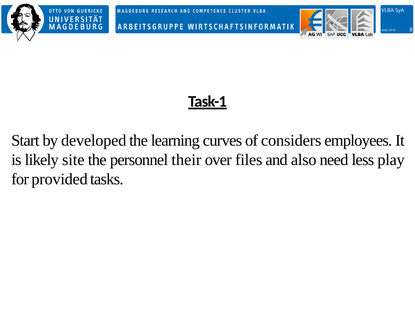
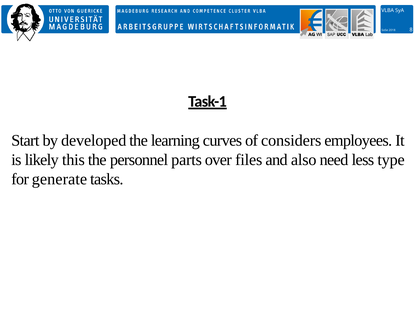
site: site -> this (73, 159)
their: their -> parts (187, 159)
play: play -> type (391, 159)
provided: provided -> generate (59, 179)
